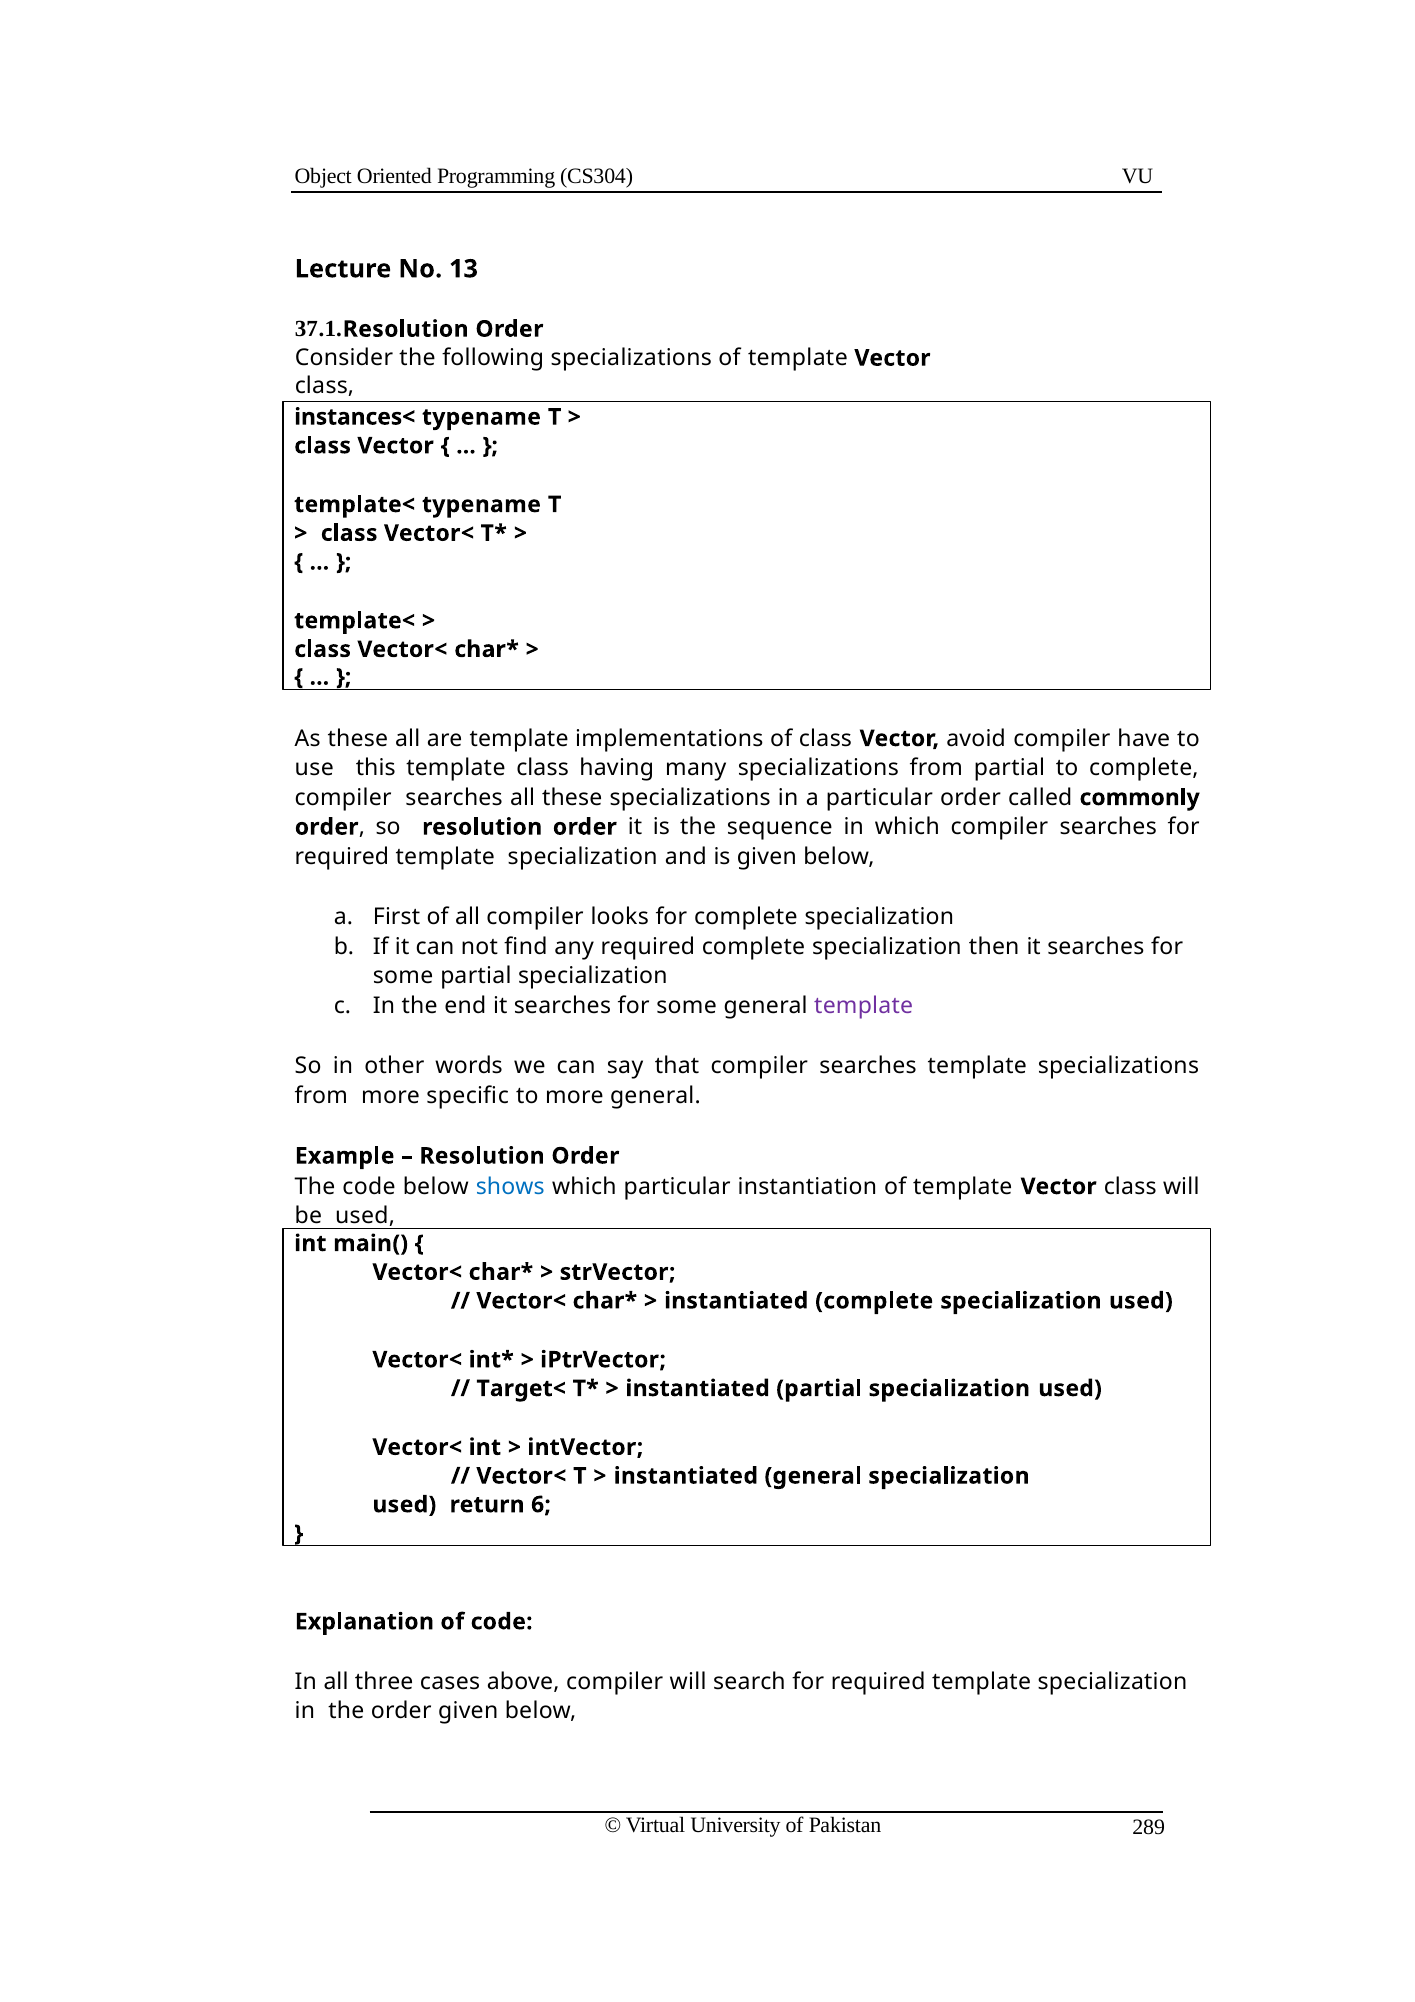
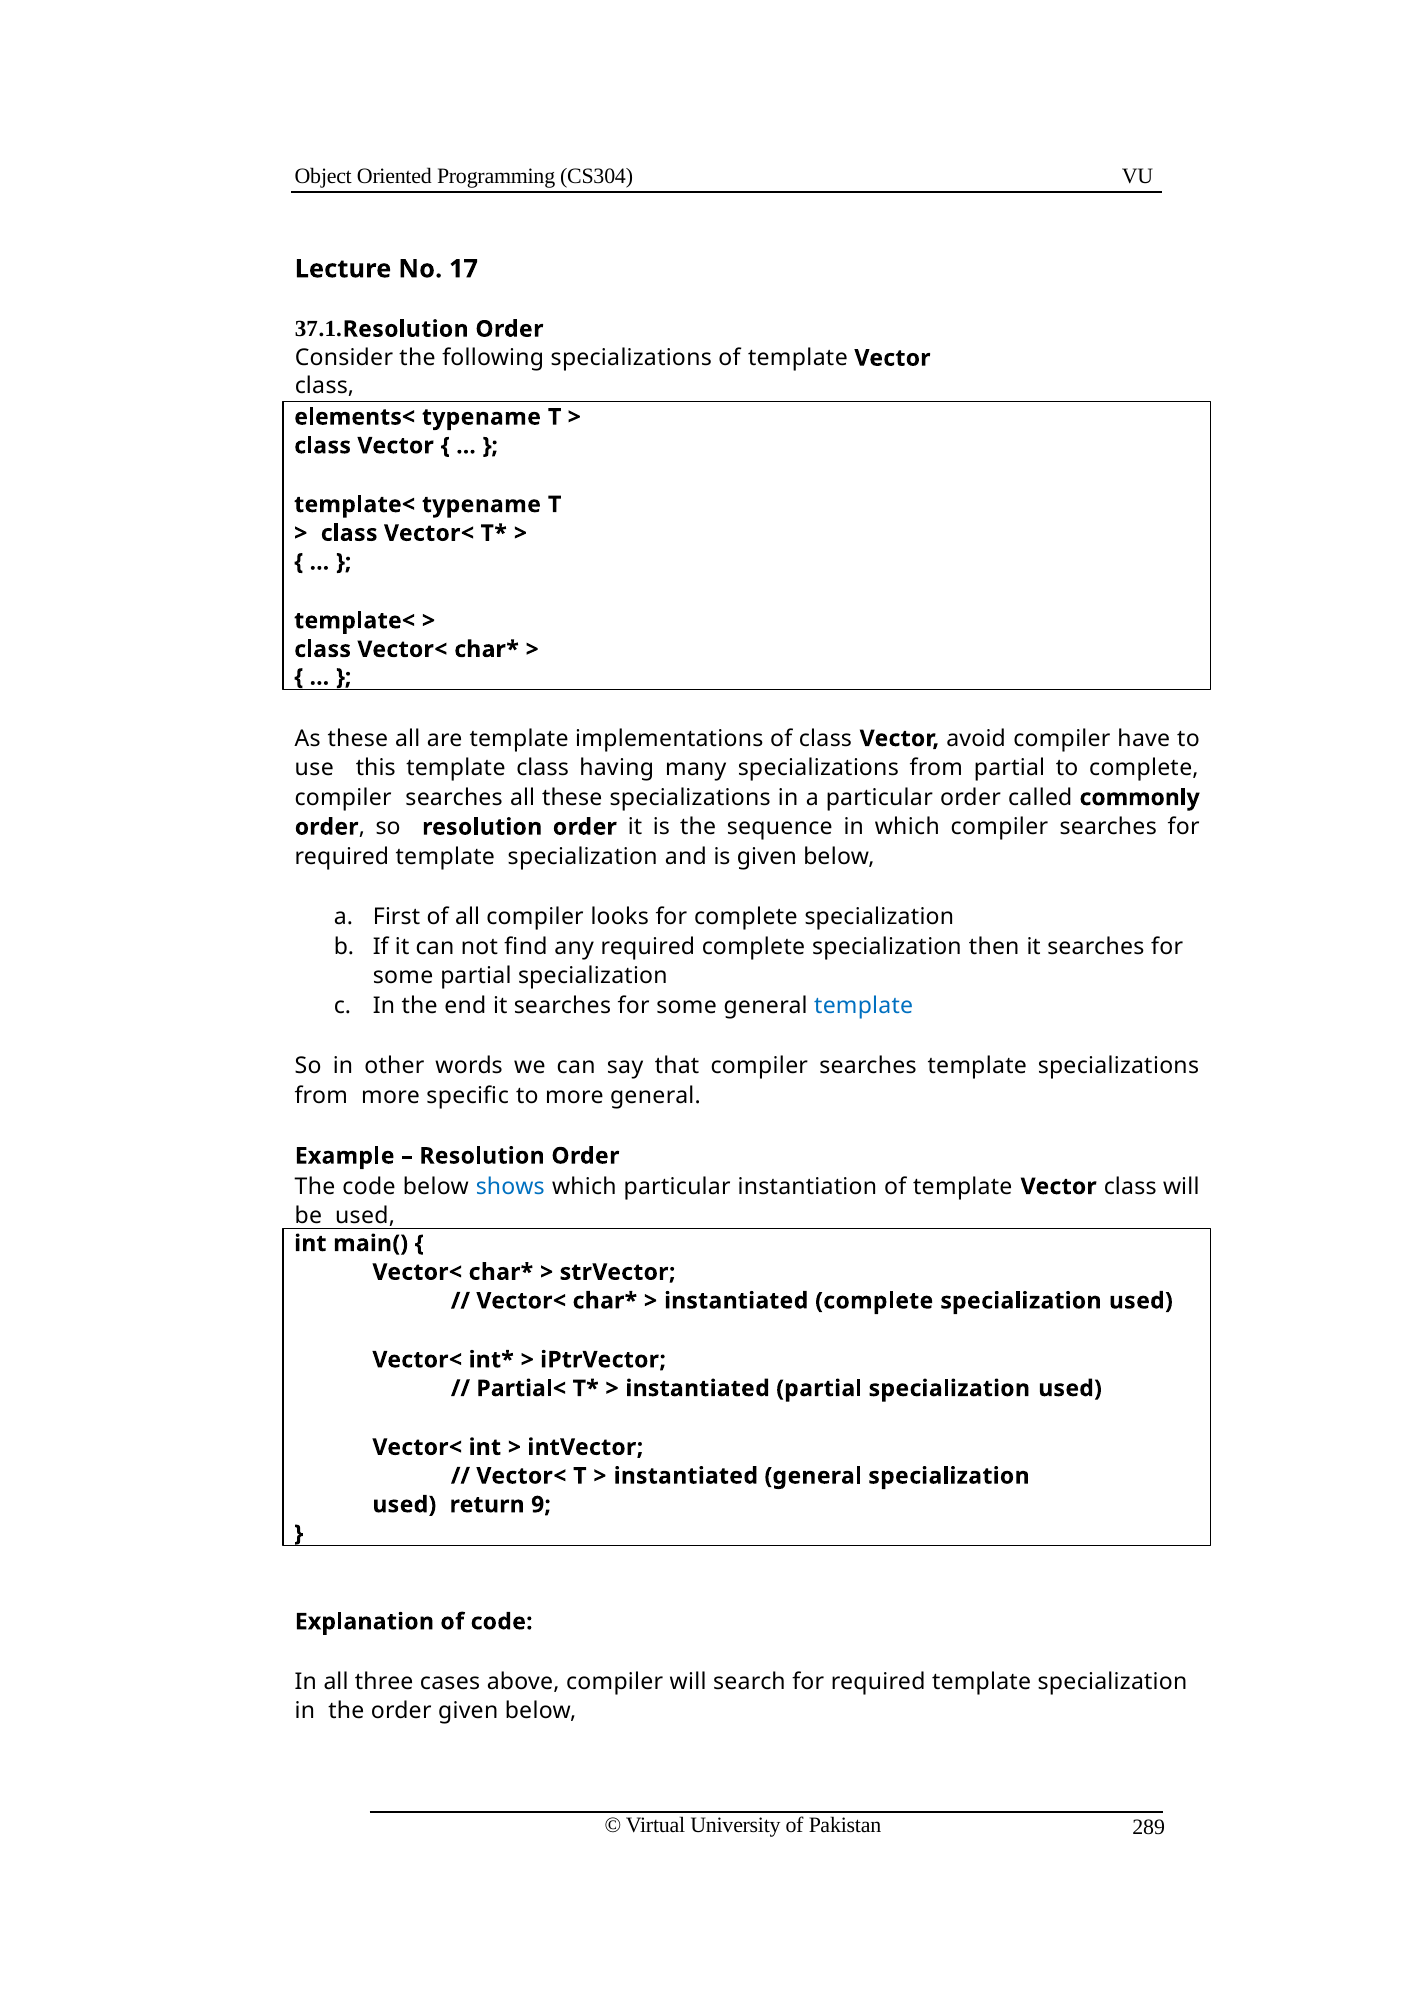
13: 13 -> 17 (464, 269)
instances<: instances< -> elements< (355, 417)
template colour: purple -> blue (864, 1006)
Target<: Target< -> Partial< (521, 1389)
6: 6 -> 9 (541, 1505)
